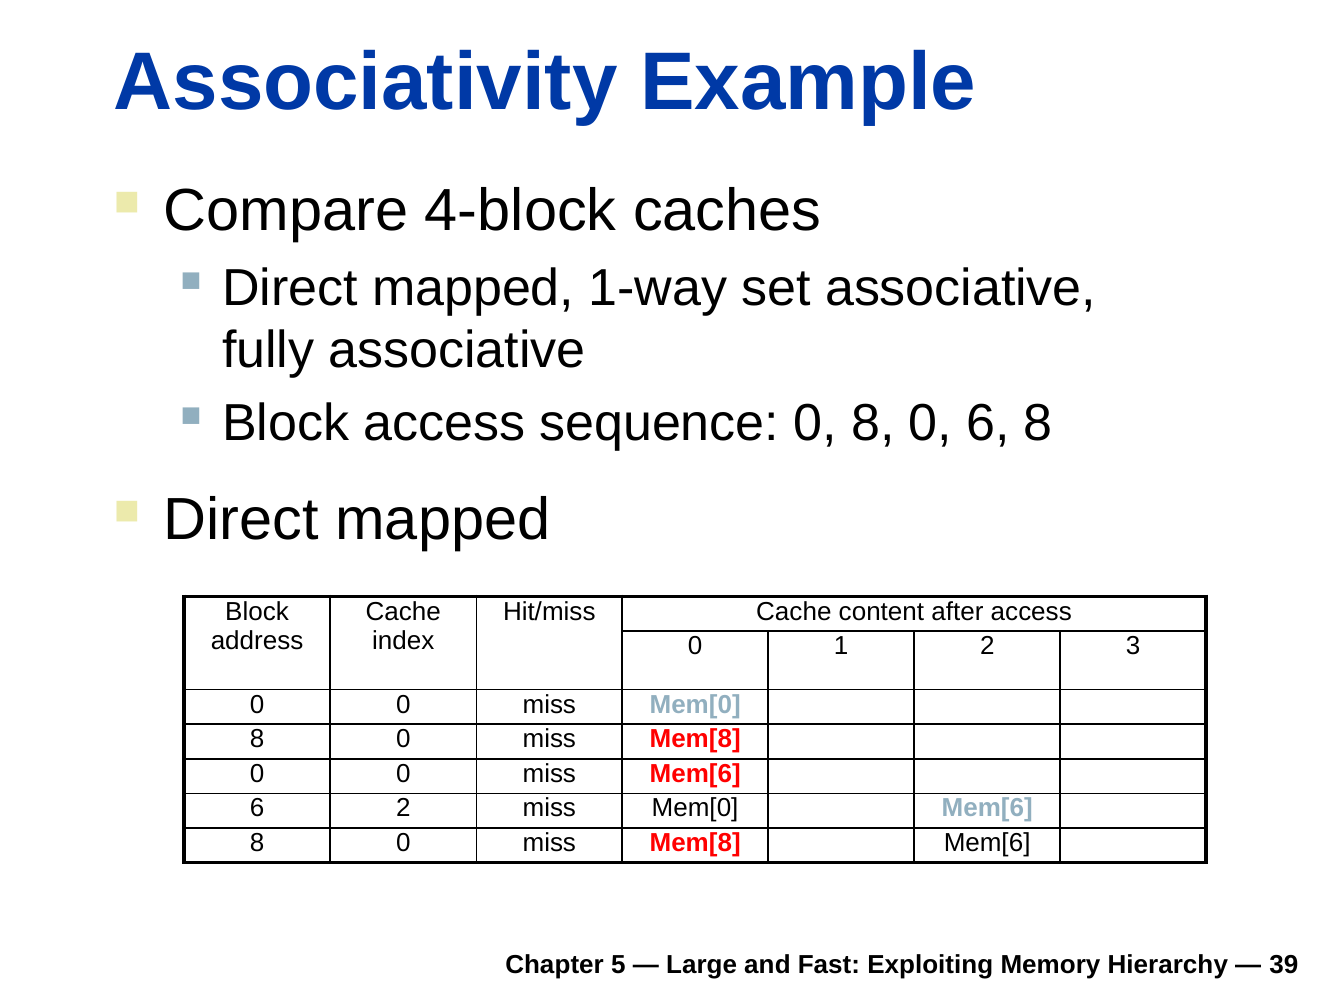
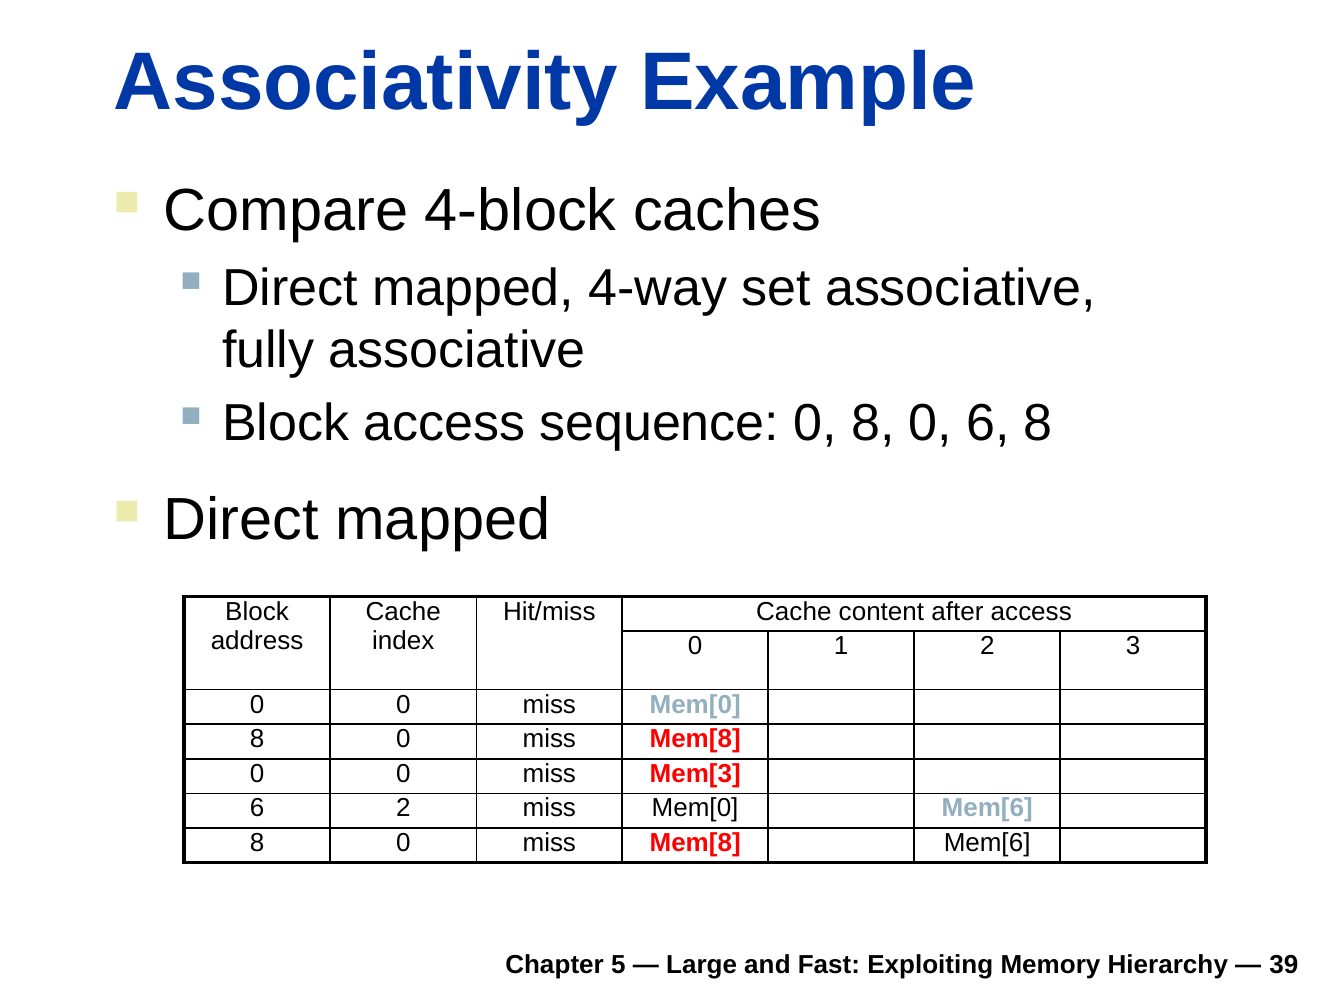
1-way: 1-way -> 4-way (658, 288)
miss Mem[6: Mem[6 -> Mem[3 (695, 774)
